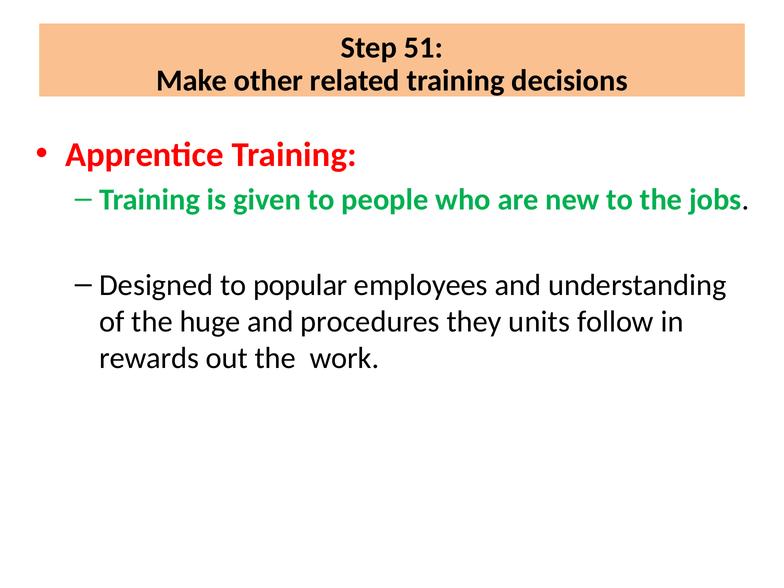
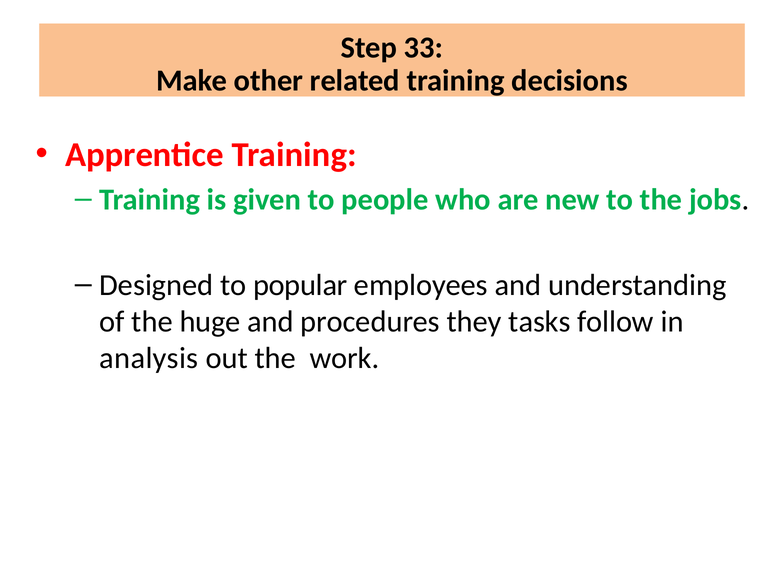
51: 51 -> 33 (424, 48)
units: units -> tasks (539, 322)
rewards: rewards -> analysis (149, 358)
